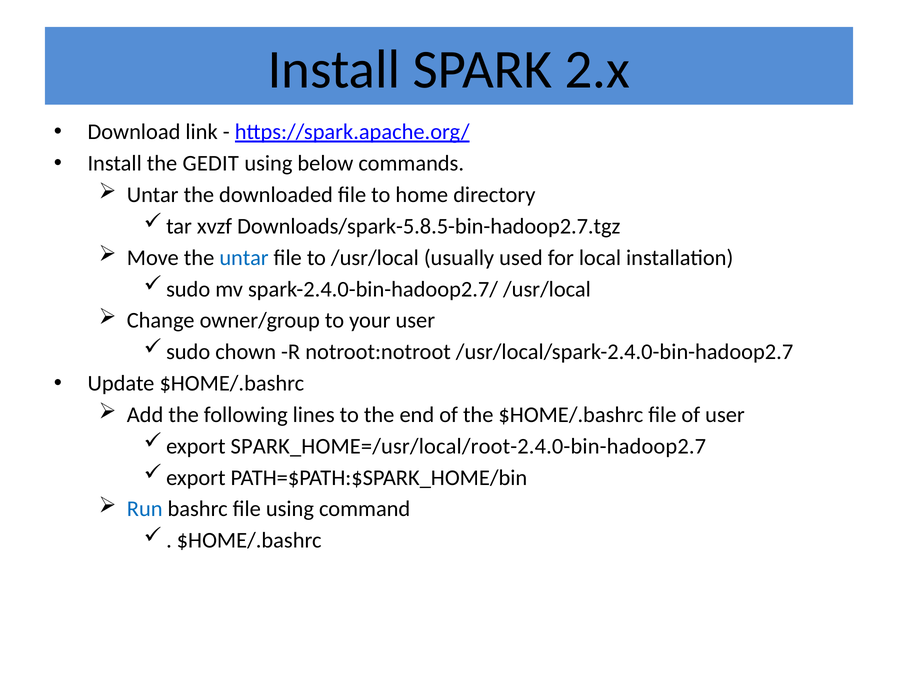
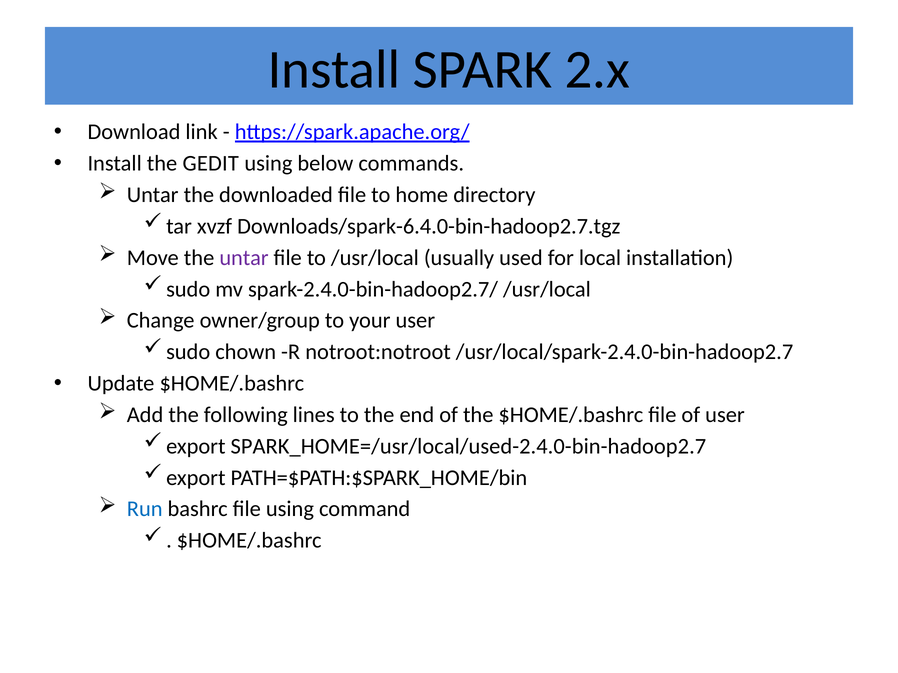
Downloads/spark-5.8.5-bin-hadoop2.7.tgz: Downloads/spark-5.8.5-bin-hadoop2.7.tgz -> Downloads/spark-6.4.0-bin-hadoop2.7.tgz (429, 227)
untar colour: blue -> purple (244, 258)
SPARK_HOME=/usr/local/root-2.4.0-bin-hadoop2.7: SPARK_HOME=/usr/local/root-2.4.0-bin-hadoop2.7 -> SPARK_HOME=/usr/local/used-2.4.0-bin-hadoop2.7 (468, 447)
